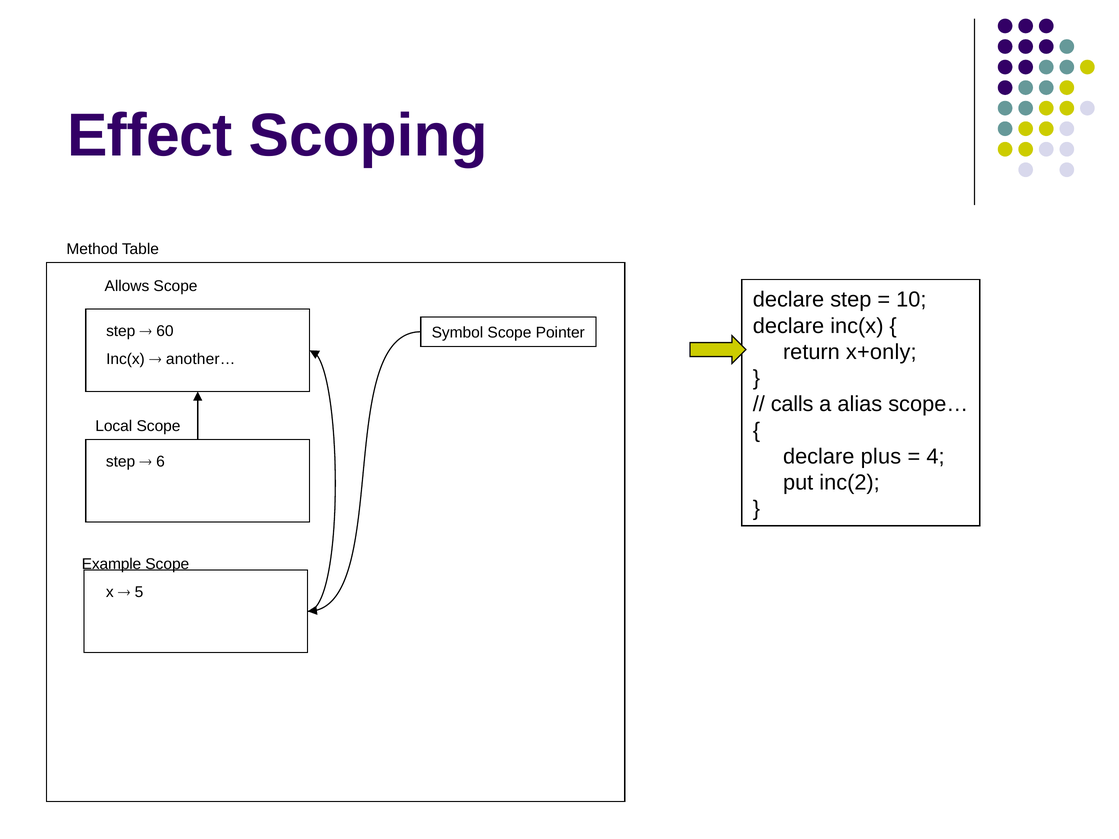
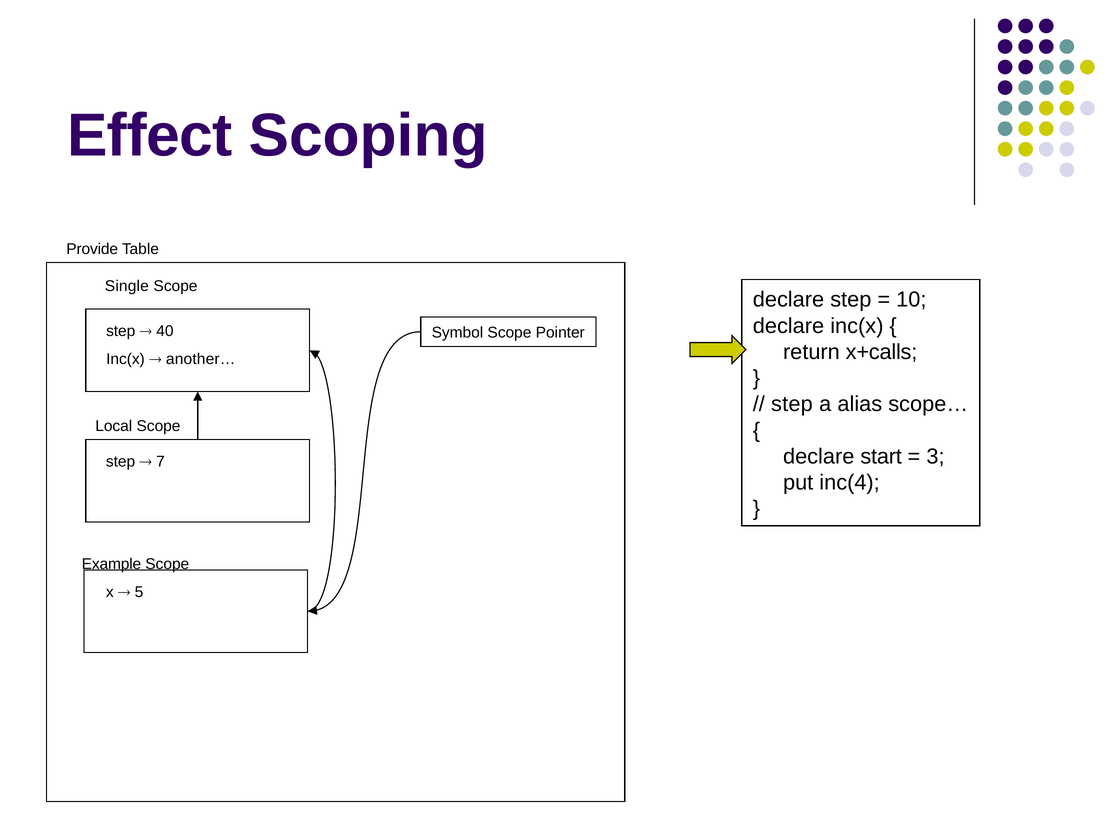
Method: Method -> Provide (92, 249)
Allows: Allows -> Single (127, 286)
60: 60 -> 40 (165, 331)
x+only: x+only -> x+calls (882, 352)
calls: calls -> step (792, 404)
plus: plus -> start (881, 457)
4: 4 -> 3 (935, 457)
6: 6 -> 7 (161, 462)
inc(2: inc(2 -> inc(4 (850, 483)
